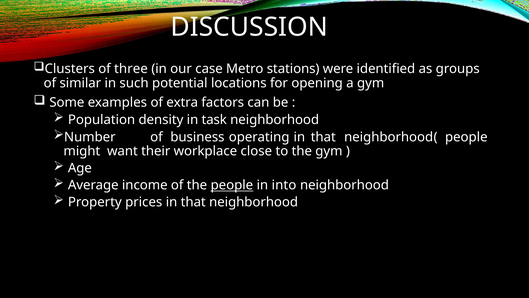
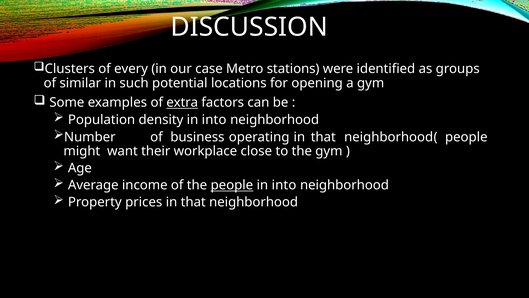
three: three -> every (131, 69)
extra underline: none -> present (182, 102)
density in task: task -> into (214, 120)
